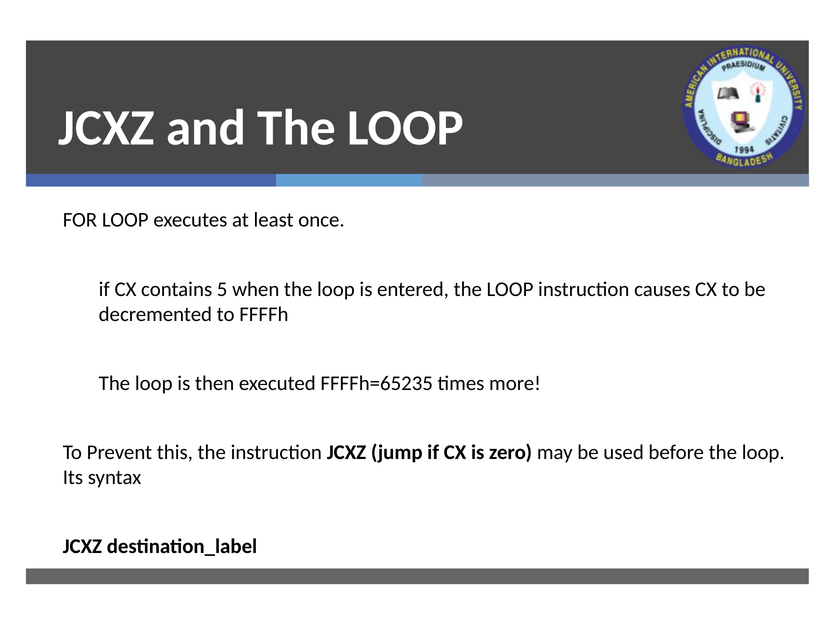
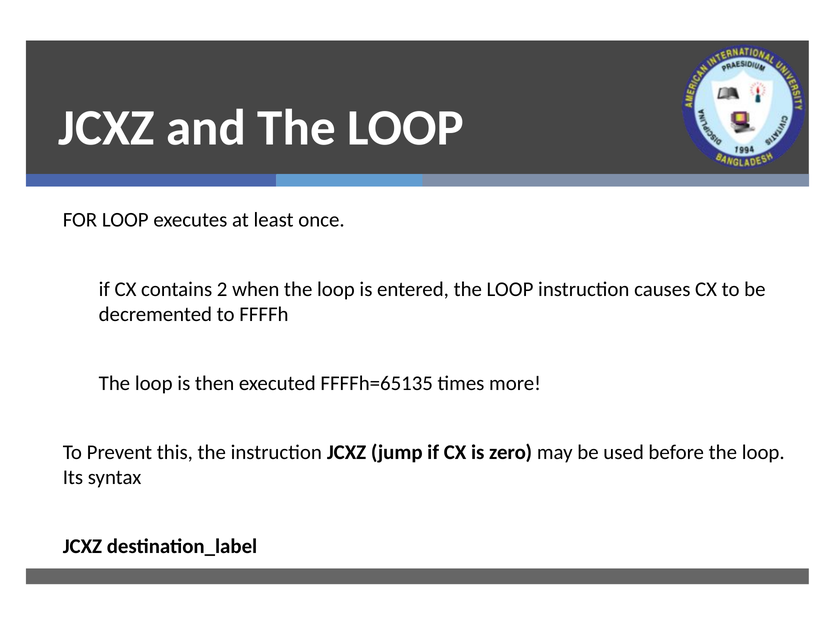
5: 5 -> 2 (222, 289)
FFFFh=65235: FFFFh=65235 -> FFFFh=65135 (377, 383)
